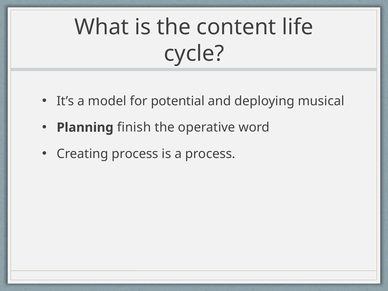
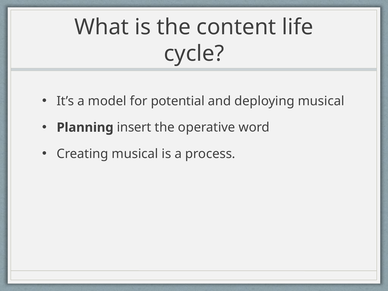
finish: finish -> insert (134, 127)
Creating process: process -> musical (135, 154)
